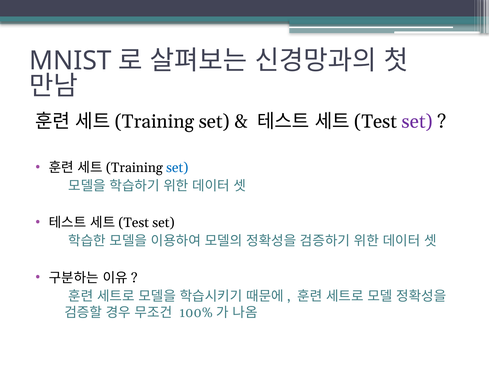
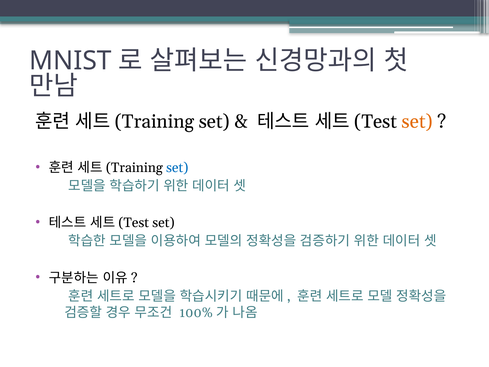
set colour: purple -> orange (417, 121)
